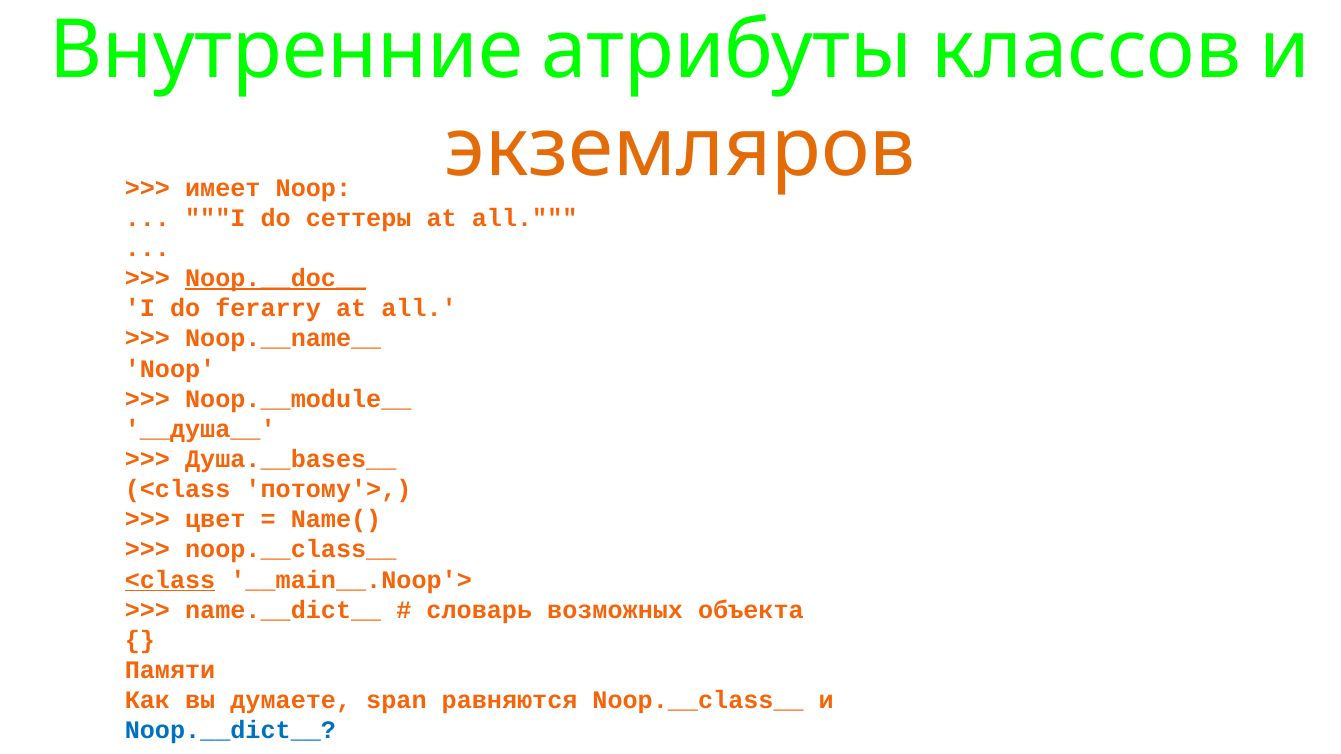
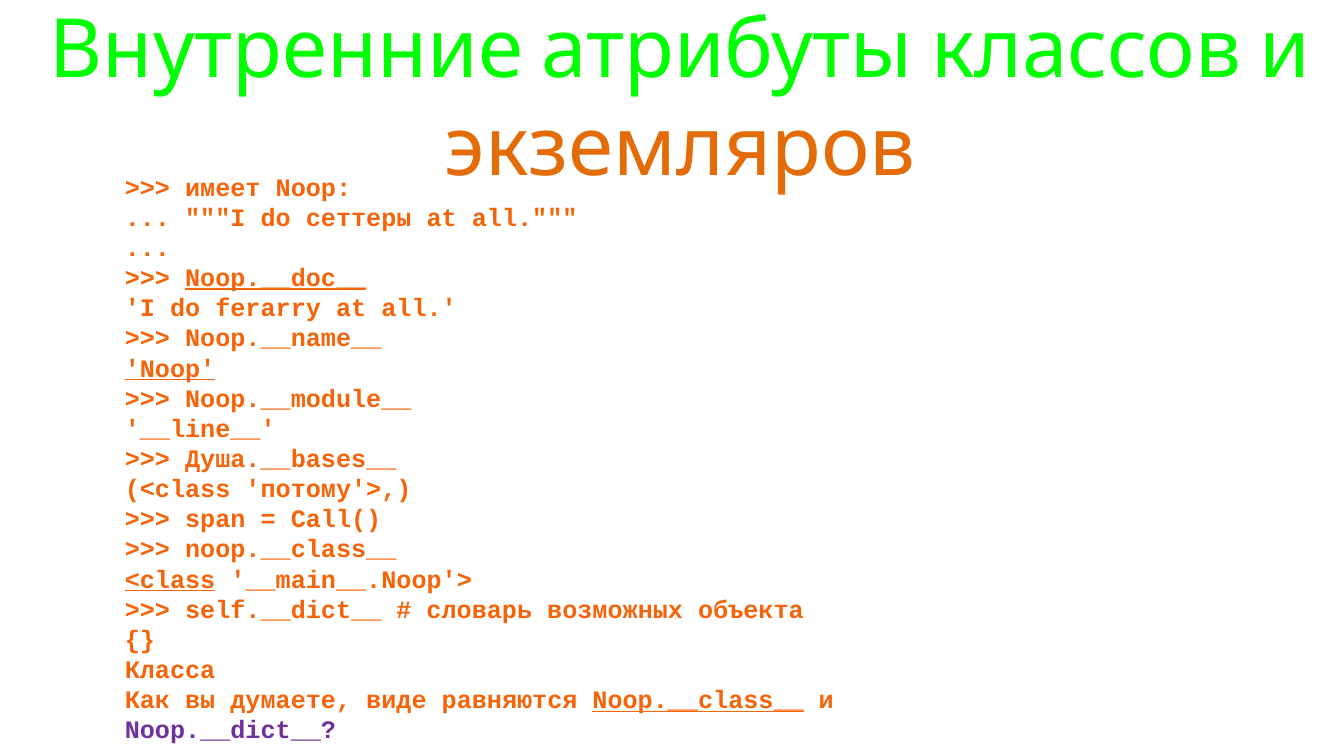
Noop underline: none -> present (170, 369)
__душа__: __душа__ -> __line__ (200, 429)
цвет: цвет -> span (215, 520)
Name(: Name( -> Call( (336, 520)
name.__dict__: name.__dict__ -> self.__dict__ (283, 610)
Памяти: Памяти -> Класса (170, 671)
span: span -> виде (396, 701)
Noop.__class__ underline: none -> present (698, 701)
Noop.__dict__ colour: blue -> purple (230, 731)
